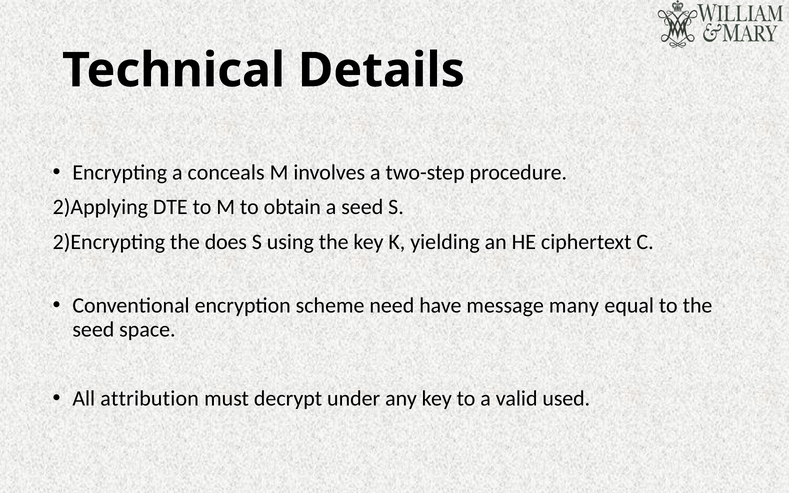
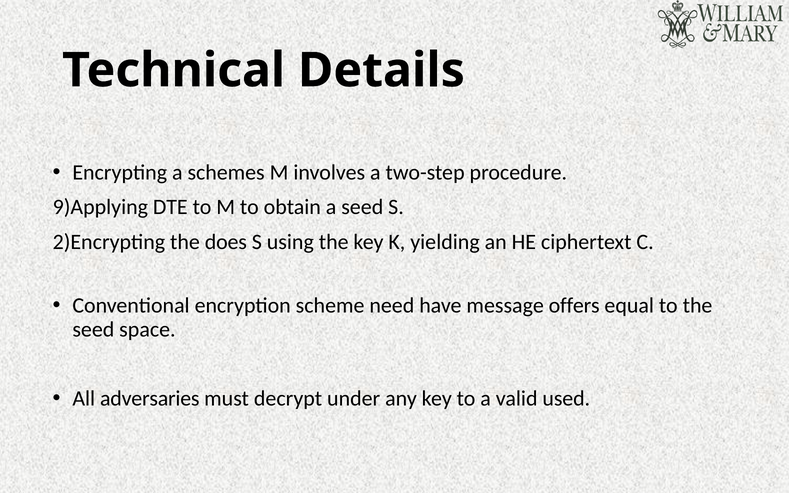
conceals: conceals -> schemes (226, 173)
2)Applying: 2)Applying -> 9)Applying (100, 207)
many: many -> offers (574, 306)
attribution: attribution -> adversaries (150, 399)
